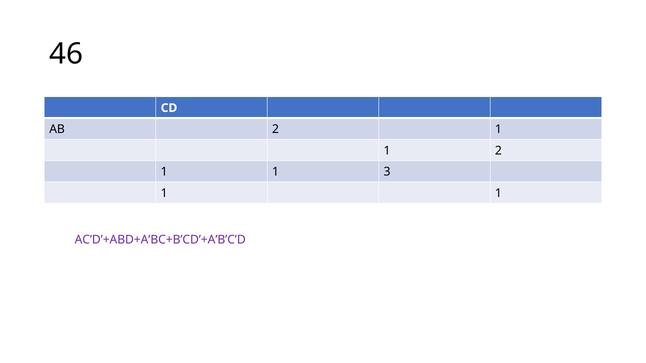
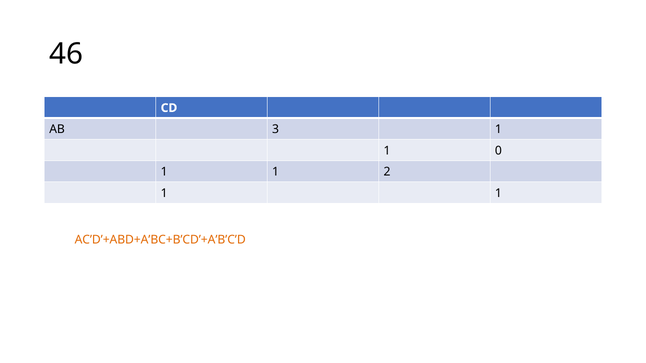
AB 2: 2 -> 3 (276, 129)
1 2: 2 -> 0 (498, 151)
3: 3 -> 2 (387, 172)
AC’D’+ABD+A’BC+B’CD’+A’B’C’D colour: purple -> orange (160, 240)
